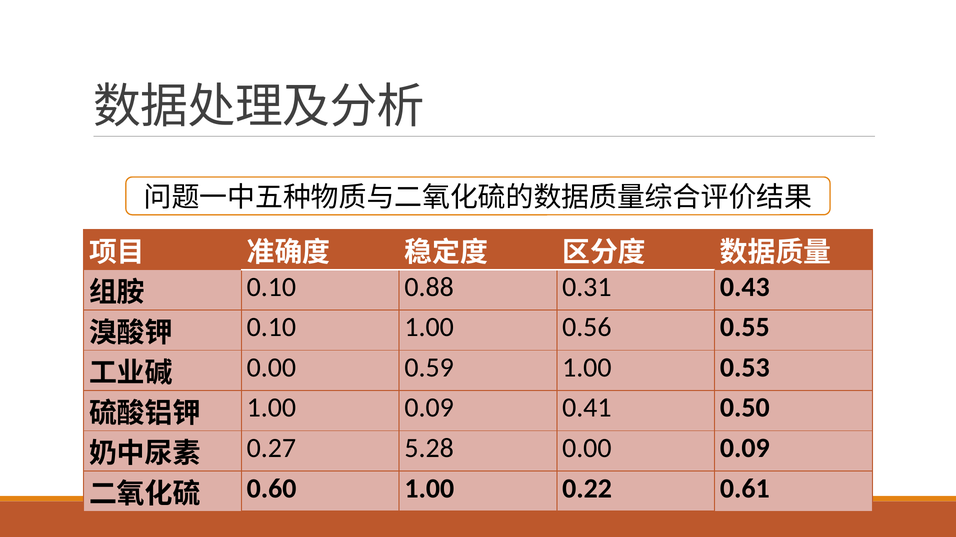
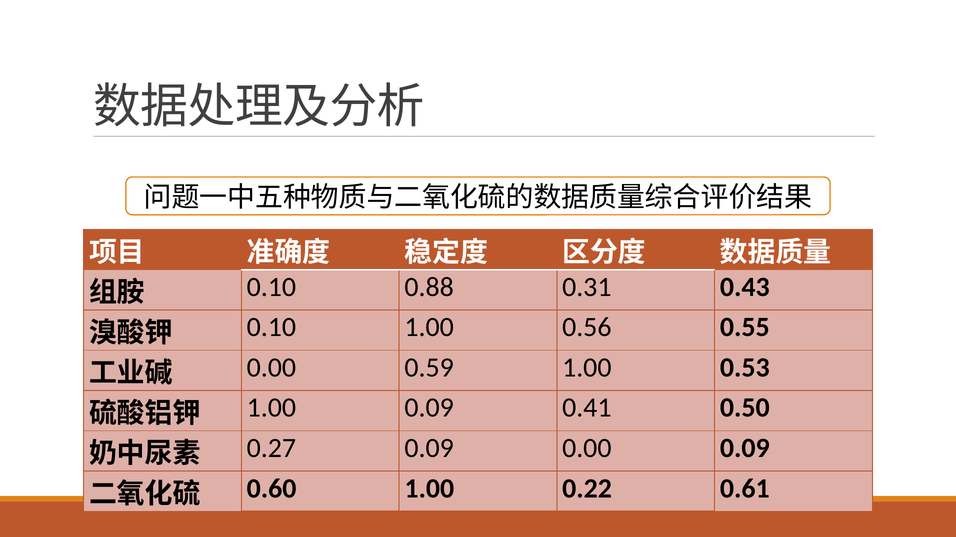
0.27 5.28: 5.28 -> 0.09 (429, 449)
